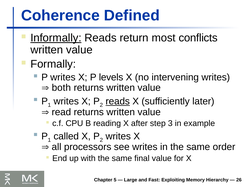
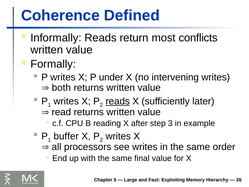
Informally underline: present -> none (56, 38)
levels: levels -> under (111, 77)
called: called -> buffer (66, 136)
